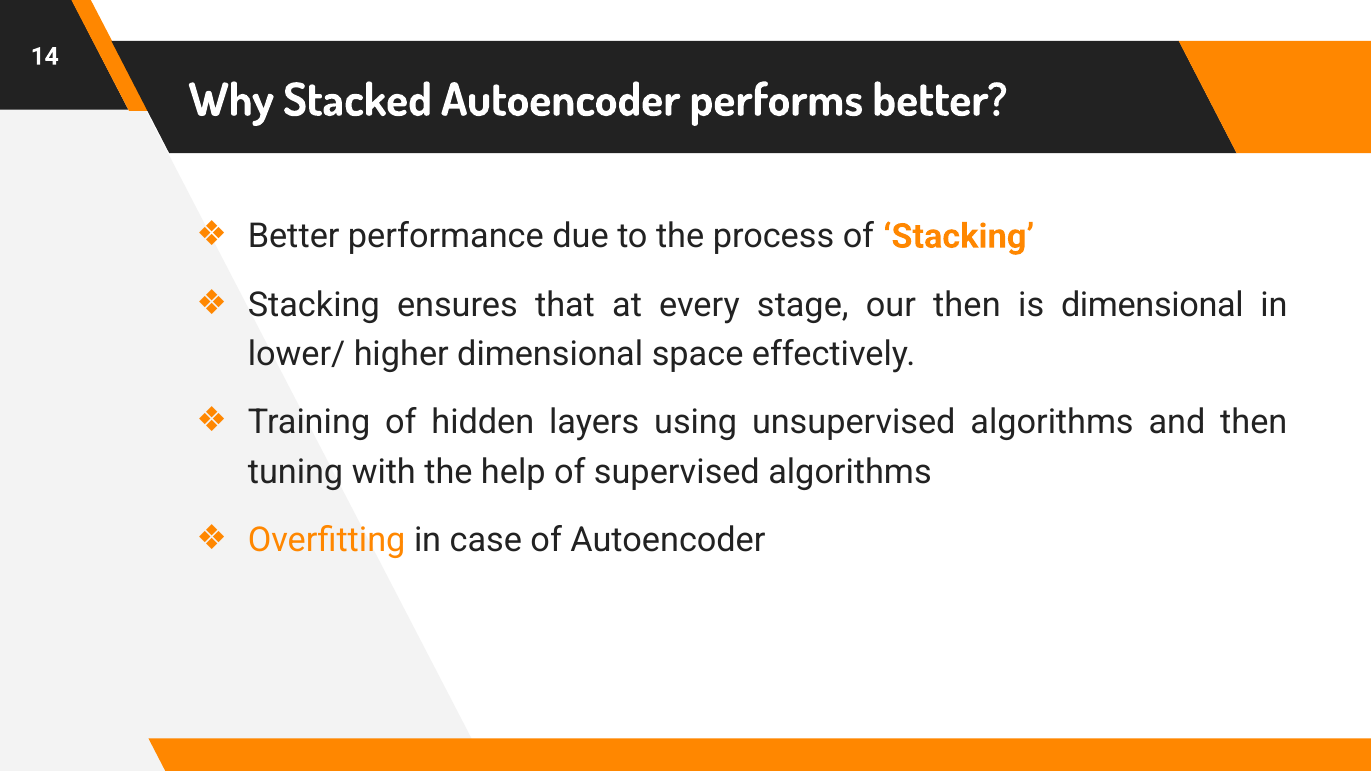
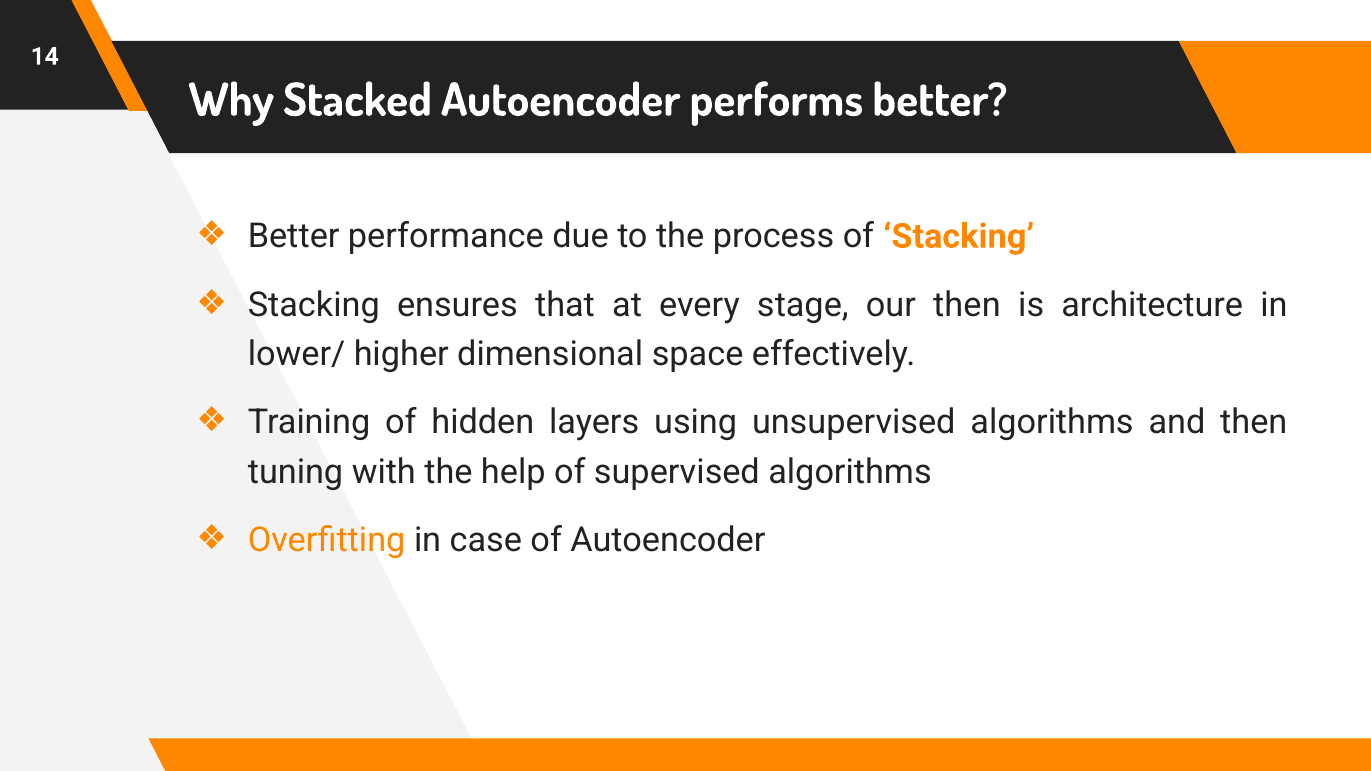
is dimensional: dimensional -> architecture (1152, 305)
